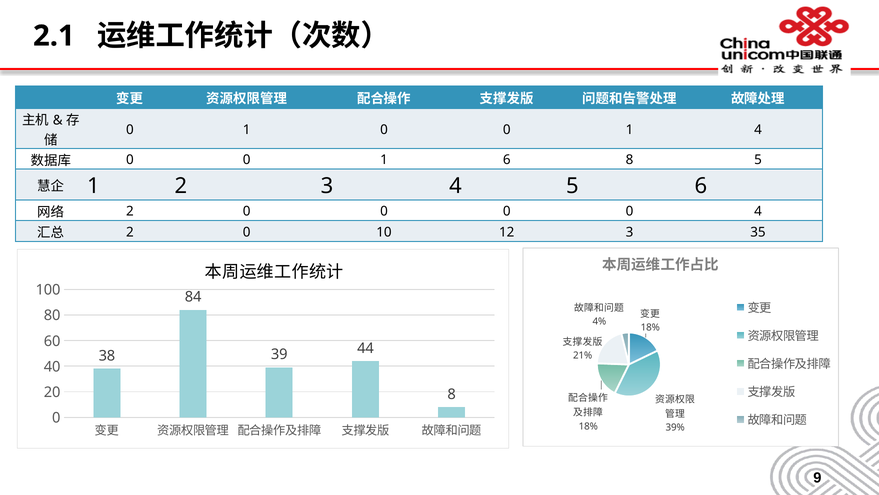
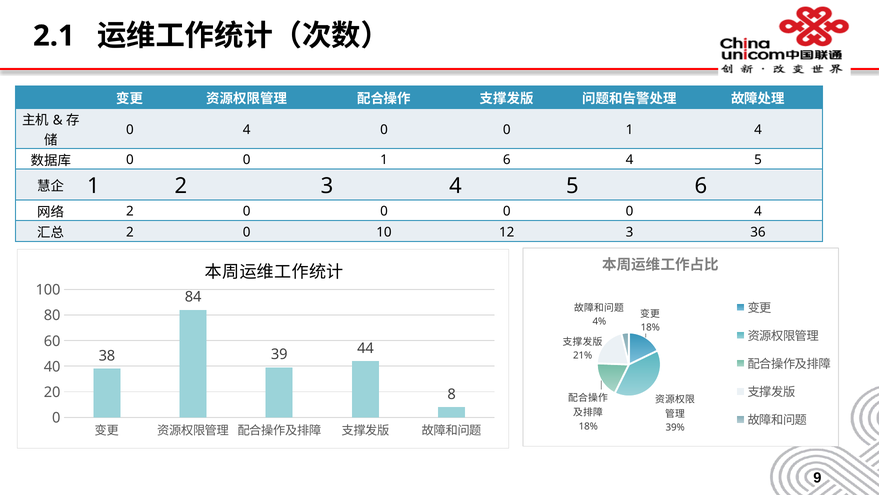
1: 1 -> 4 (247, 130)
6 8: 8 -> 4 (629, 160)
35: 35 -> 36 (758, 232)
